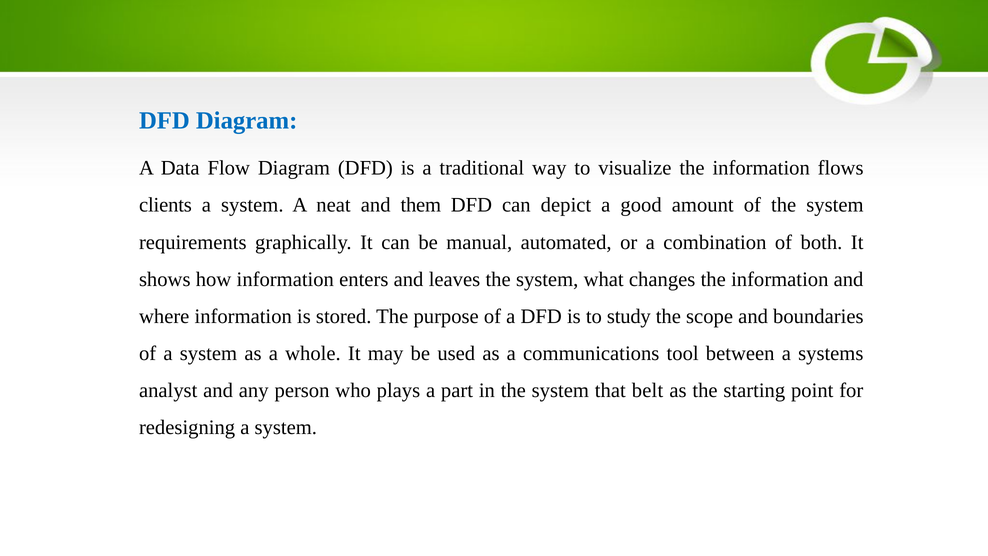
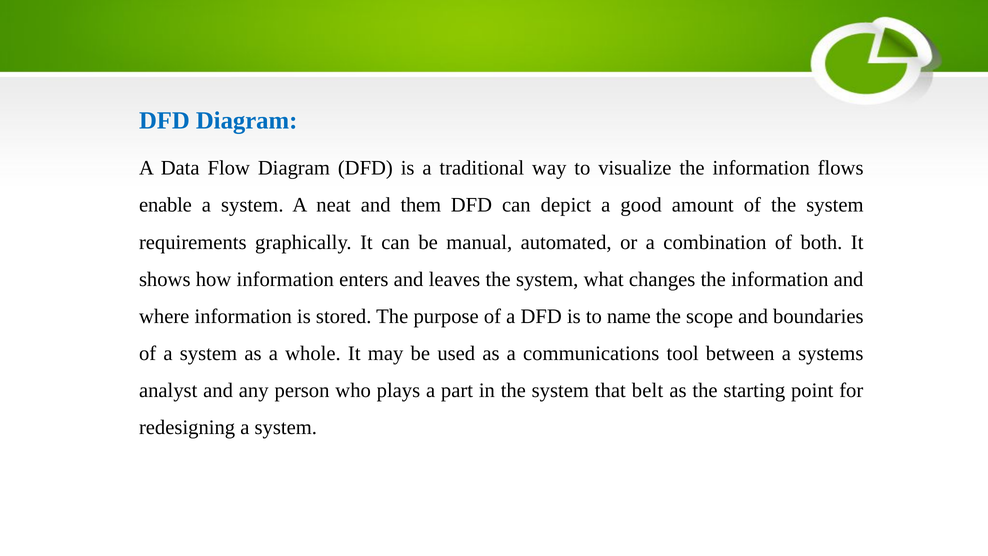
clients: clients -> enable (165, 205)
study: study -> name (629, 316)
